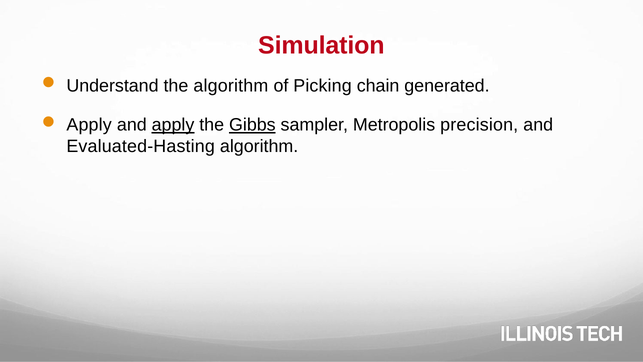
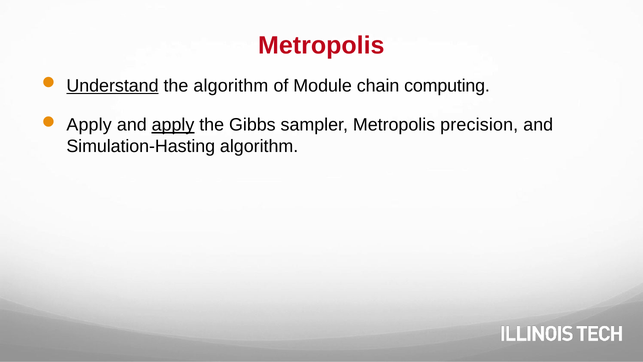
Simulation: Simulation -> Metropolis (321, 45)
Understand underline: none -> present (112, 86)
Picking: Picking -> Module (323, 86)
generated: generated -> computing (447, 86)
Gibbs underline: present -> none (252, 125)
Evaluated-Hasting: Evaluated-Hasting -> Simulation-Hasting (141, 146)
